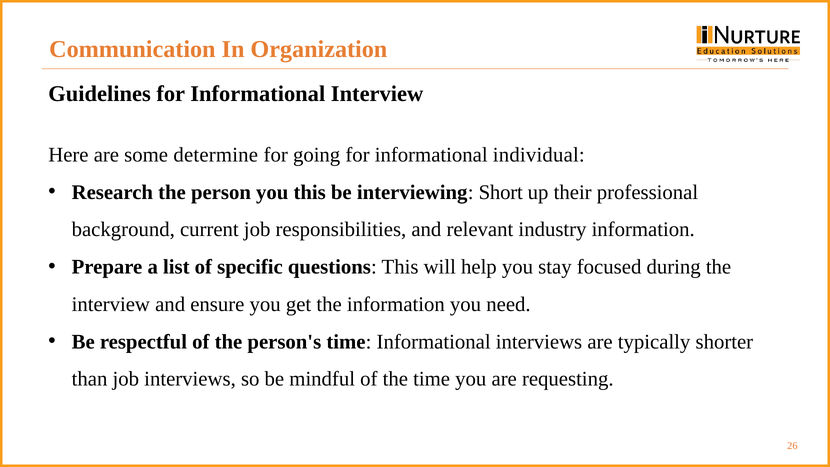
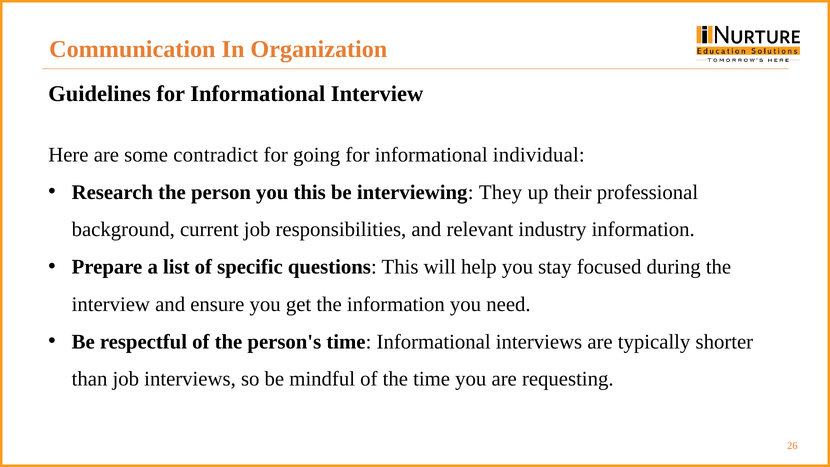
determine: determine -> contradict (216, 155)
Short: Short -> They (501, 192)
